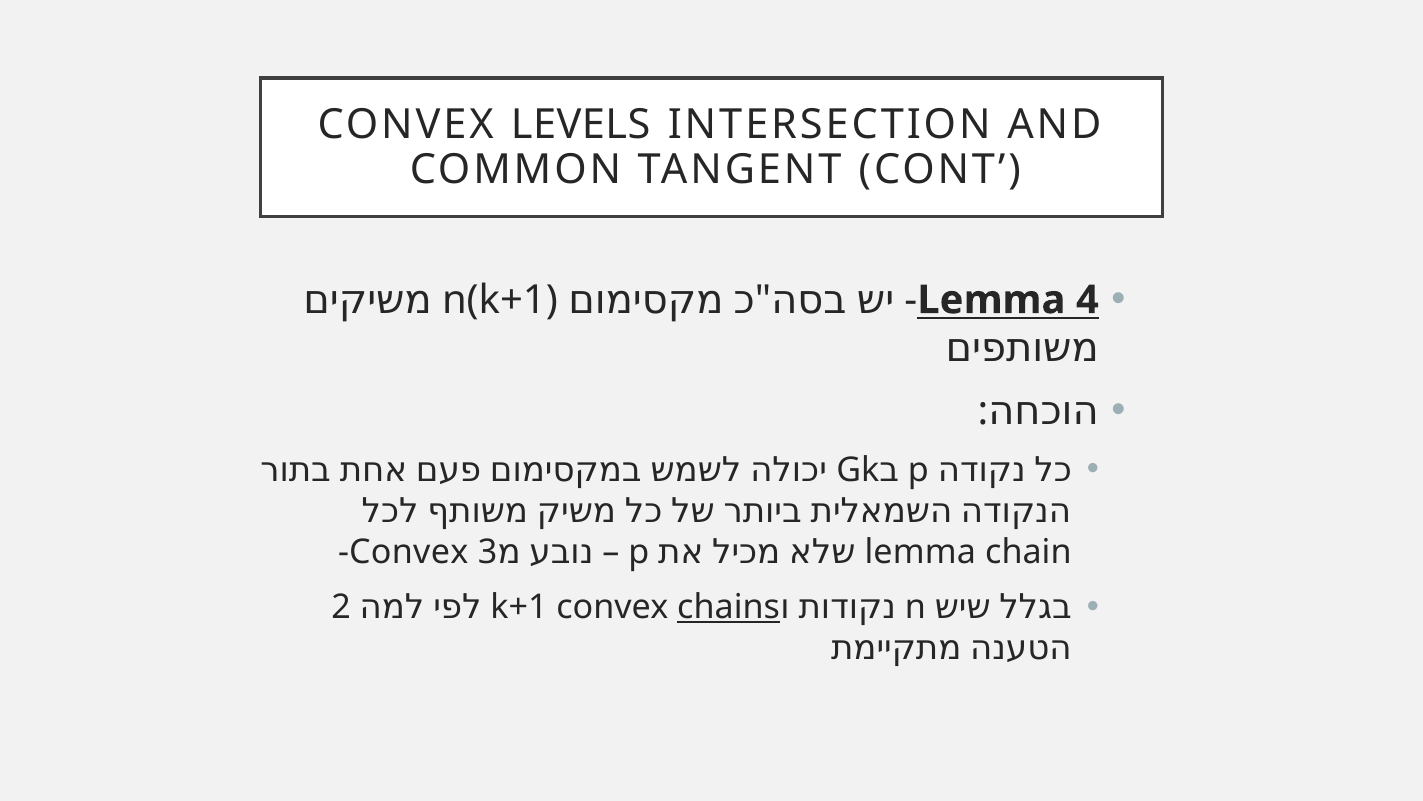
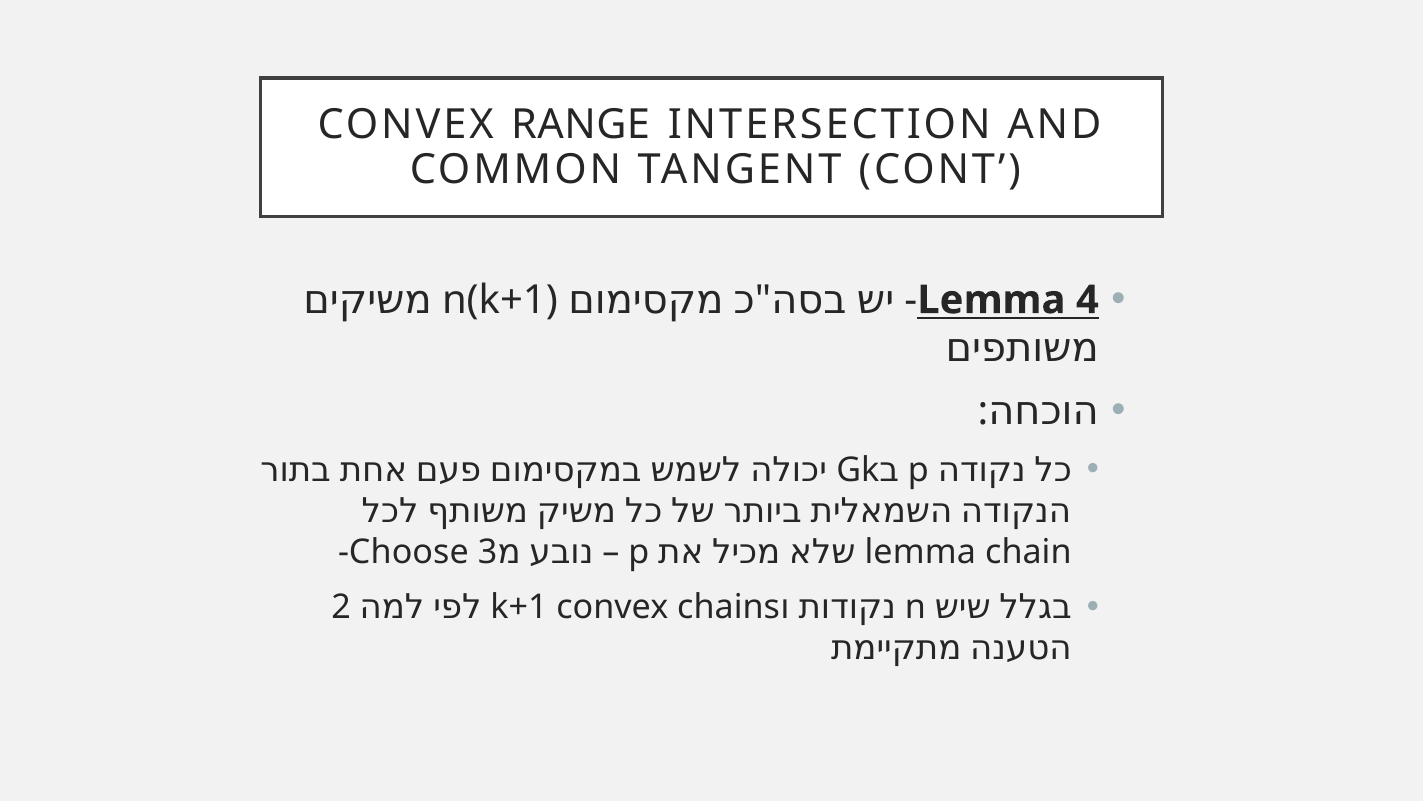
LEVELS: LEVELS -> RANGE (581, 124)
Convex: Convex -> Choose (409, 551)
chains underline: present -> none (729, 607)
